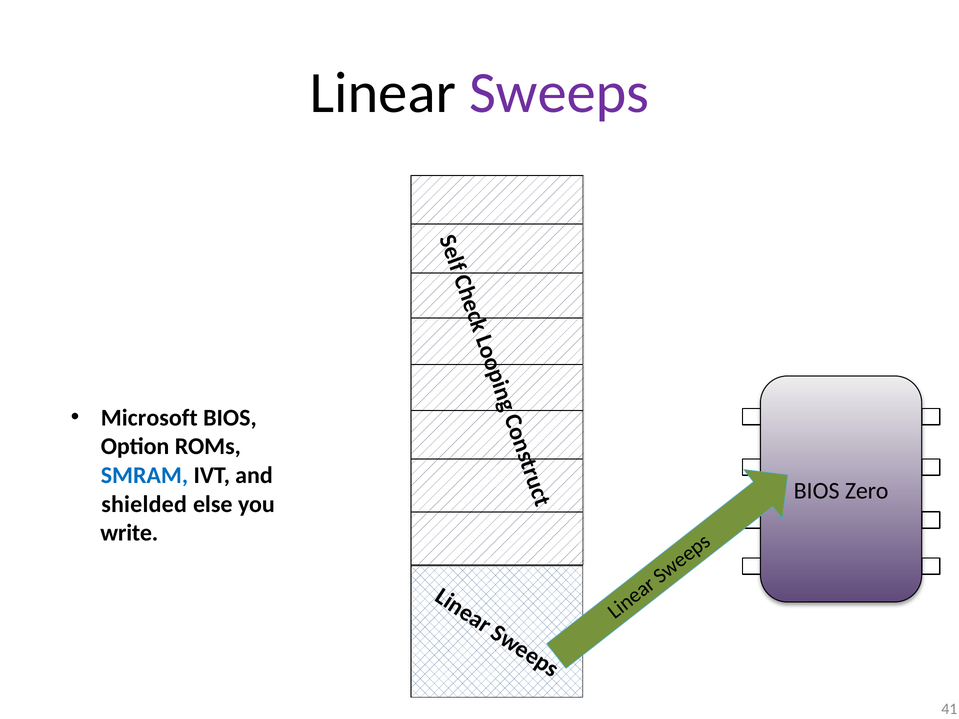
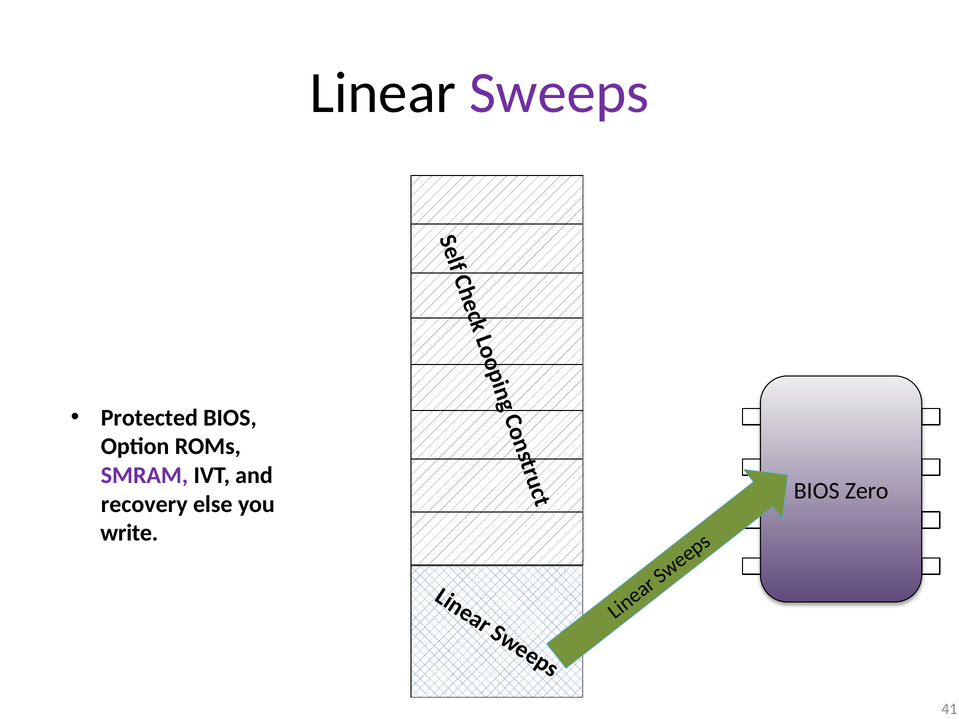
Microsoft: Microsoft -> Protected (149, 418)
SMRAM colour: blue -> purple (144, 476)
shielded: shielded -> recovery (144, 504)
